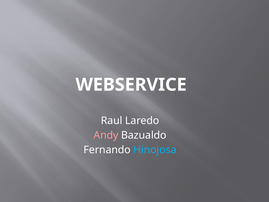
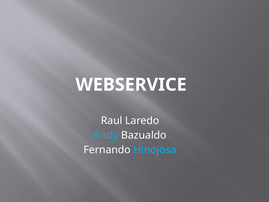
Andy colour: pink -> light blue (106, 135)
